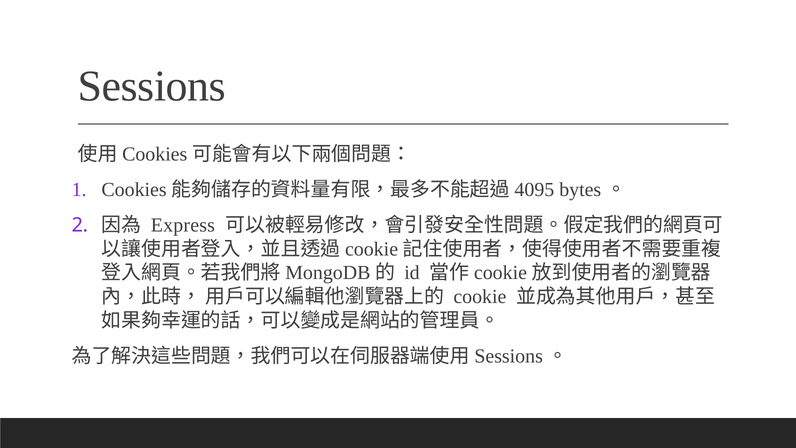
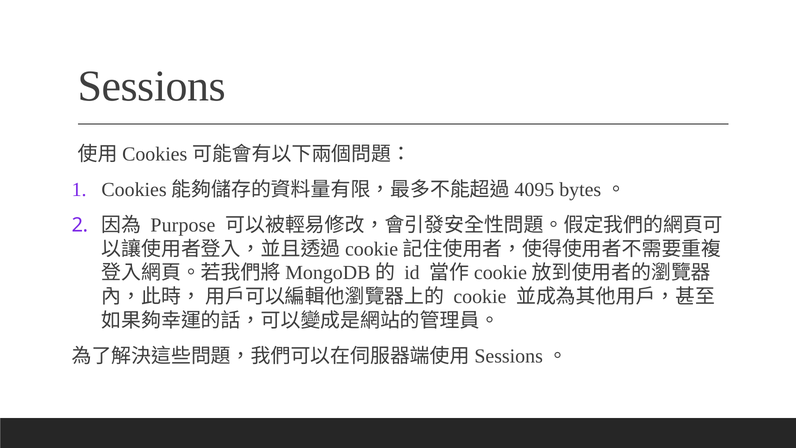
Express: Express -> Purpose (183, 225)
